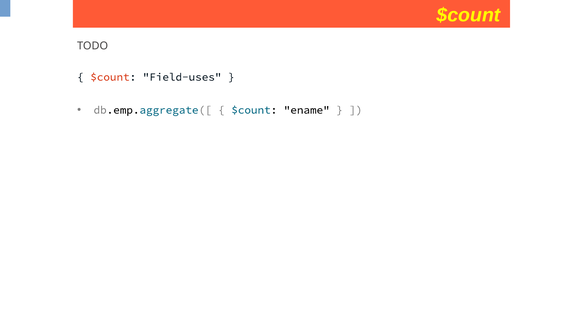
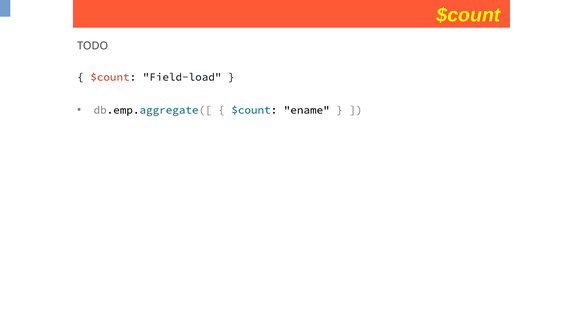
Field-uses: Field-uses -> Field-load (182, 77)
